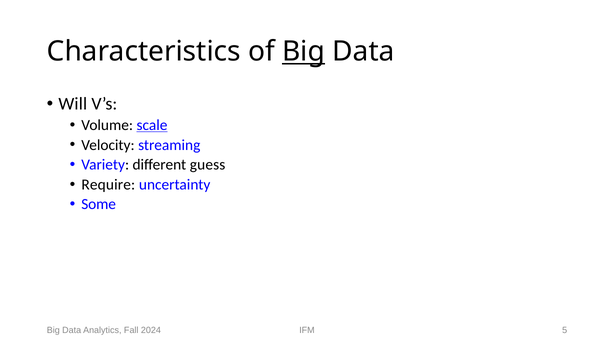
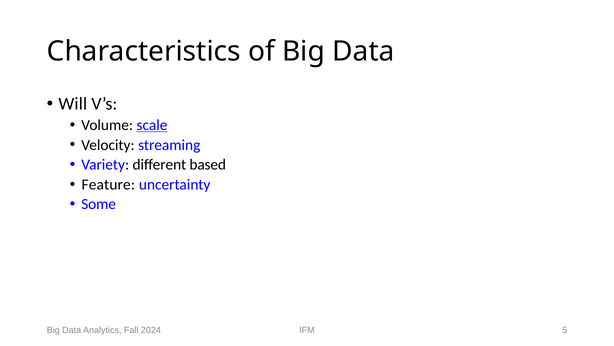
Big underline: present -> none (304, 52)
guess: guess -> based (208, 164)
Require: Require -> Feature (108, 184)
